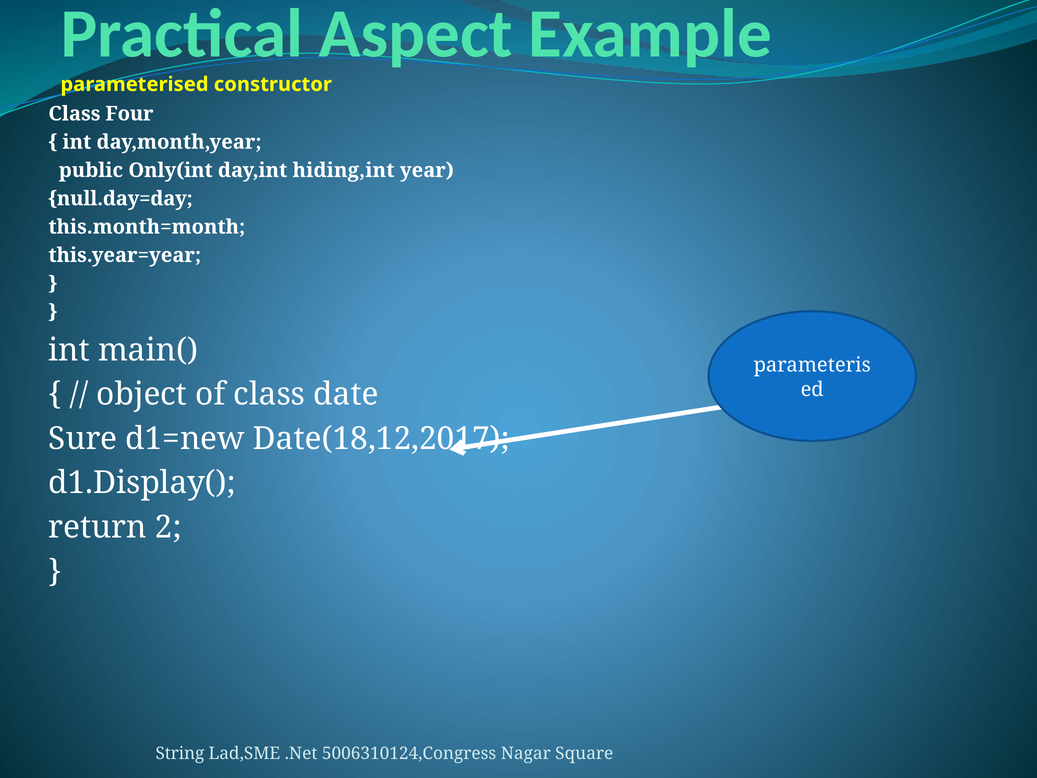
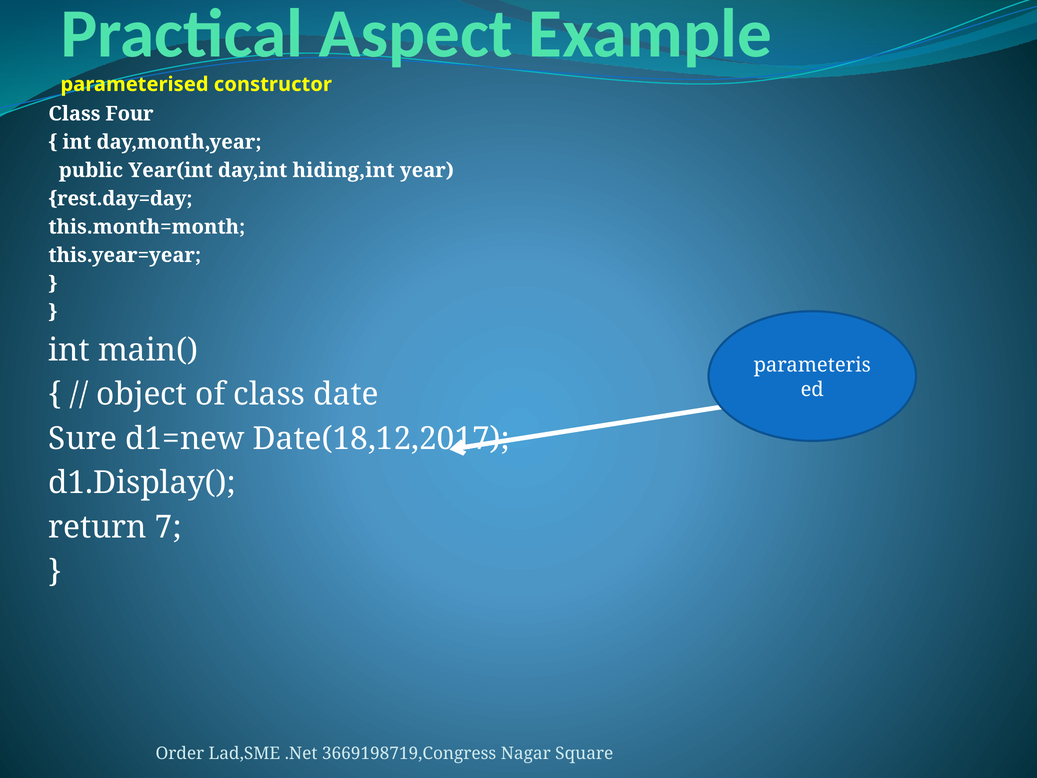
Only(int: Only(int -> Year(int (171, 170)
null.day=day: null.day=day -> rest.day=day (120, 199)
2: 2 -> 7 (168, 527)
String: String -> Order (180, 753)
5006310124,Congress: 5006310124,Congress -> 3669198719,Congress (409, 753)
